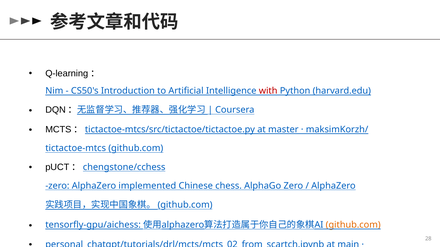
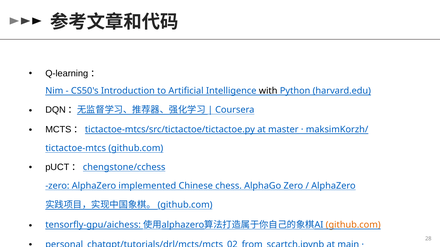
with colour: red -> black (268, 91)
